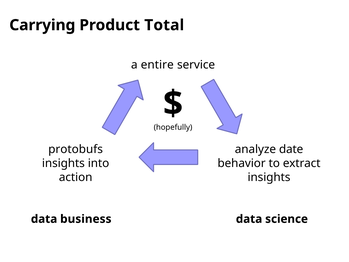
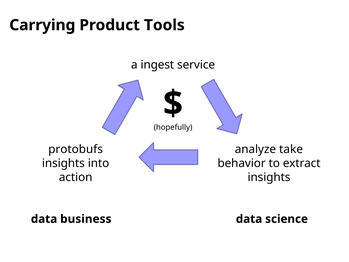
Total: Total -> Tools (164, 25)
entire: entire -> ingest (157, 65)
date: date -> take (291, 149)
